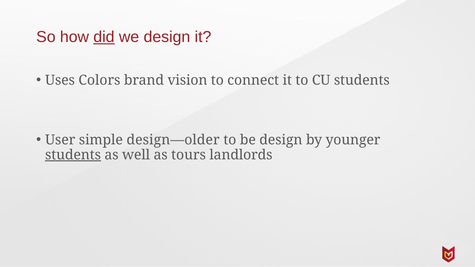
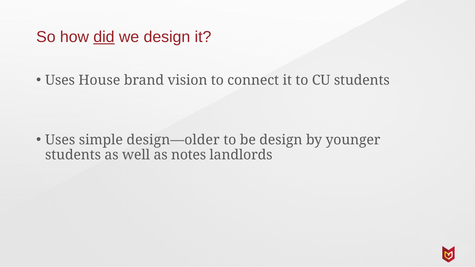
Colors: Colors -> House (99, 80)
User: User -> Uses (60, 140)
students underline: present -> none (73, 155)
tours: tours -> notes (189, 155)
